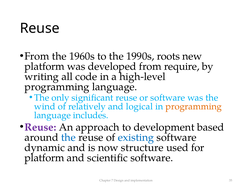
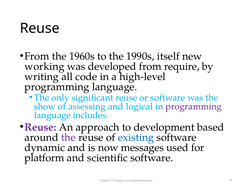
roots: roots -> itself (168, 56)
platform: platform -> working (45, 66)
wind: wind -> show (45, 106)
relatively: relatively -> assessing (87, 106)
programming colour: orange -> purple (194, 106)
the colour: blue -> purple (68, 137)
structure: structure -> messages (142, 148)
